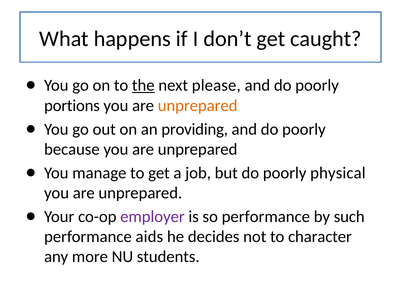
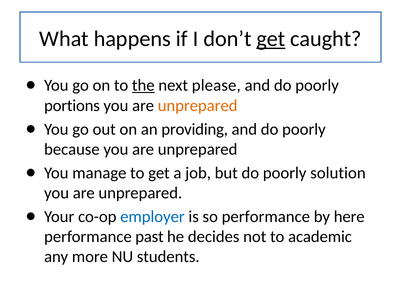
get underline: none -> present (271, 39)
physical: physical -> solution (338, 173)
employer colour: purple -> blue (152, 216)
such: such -> here (349, 216)
aids: aids -> past (149, 236)
character: character -> academic (320, 236)
